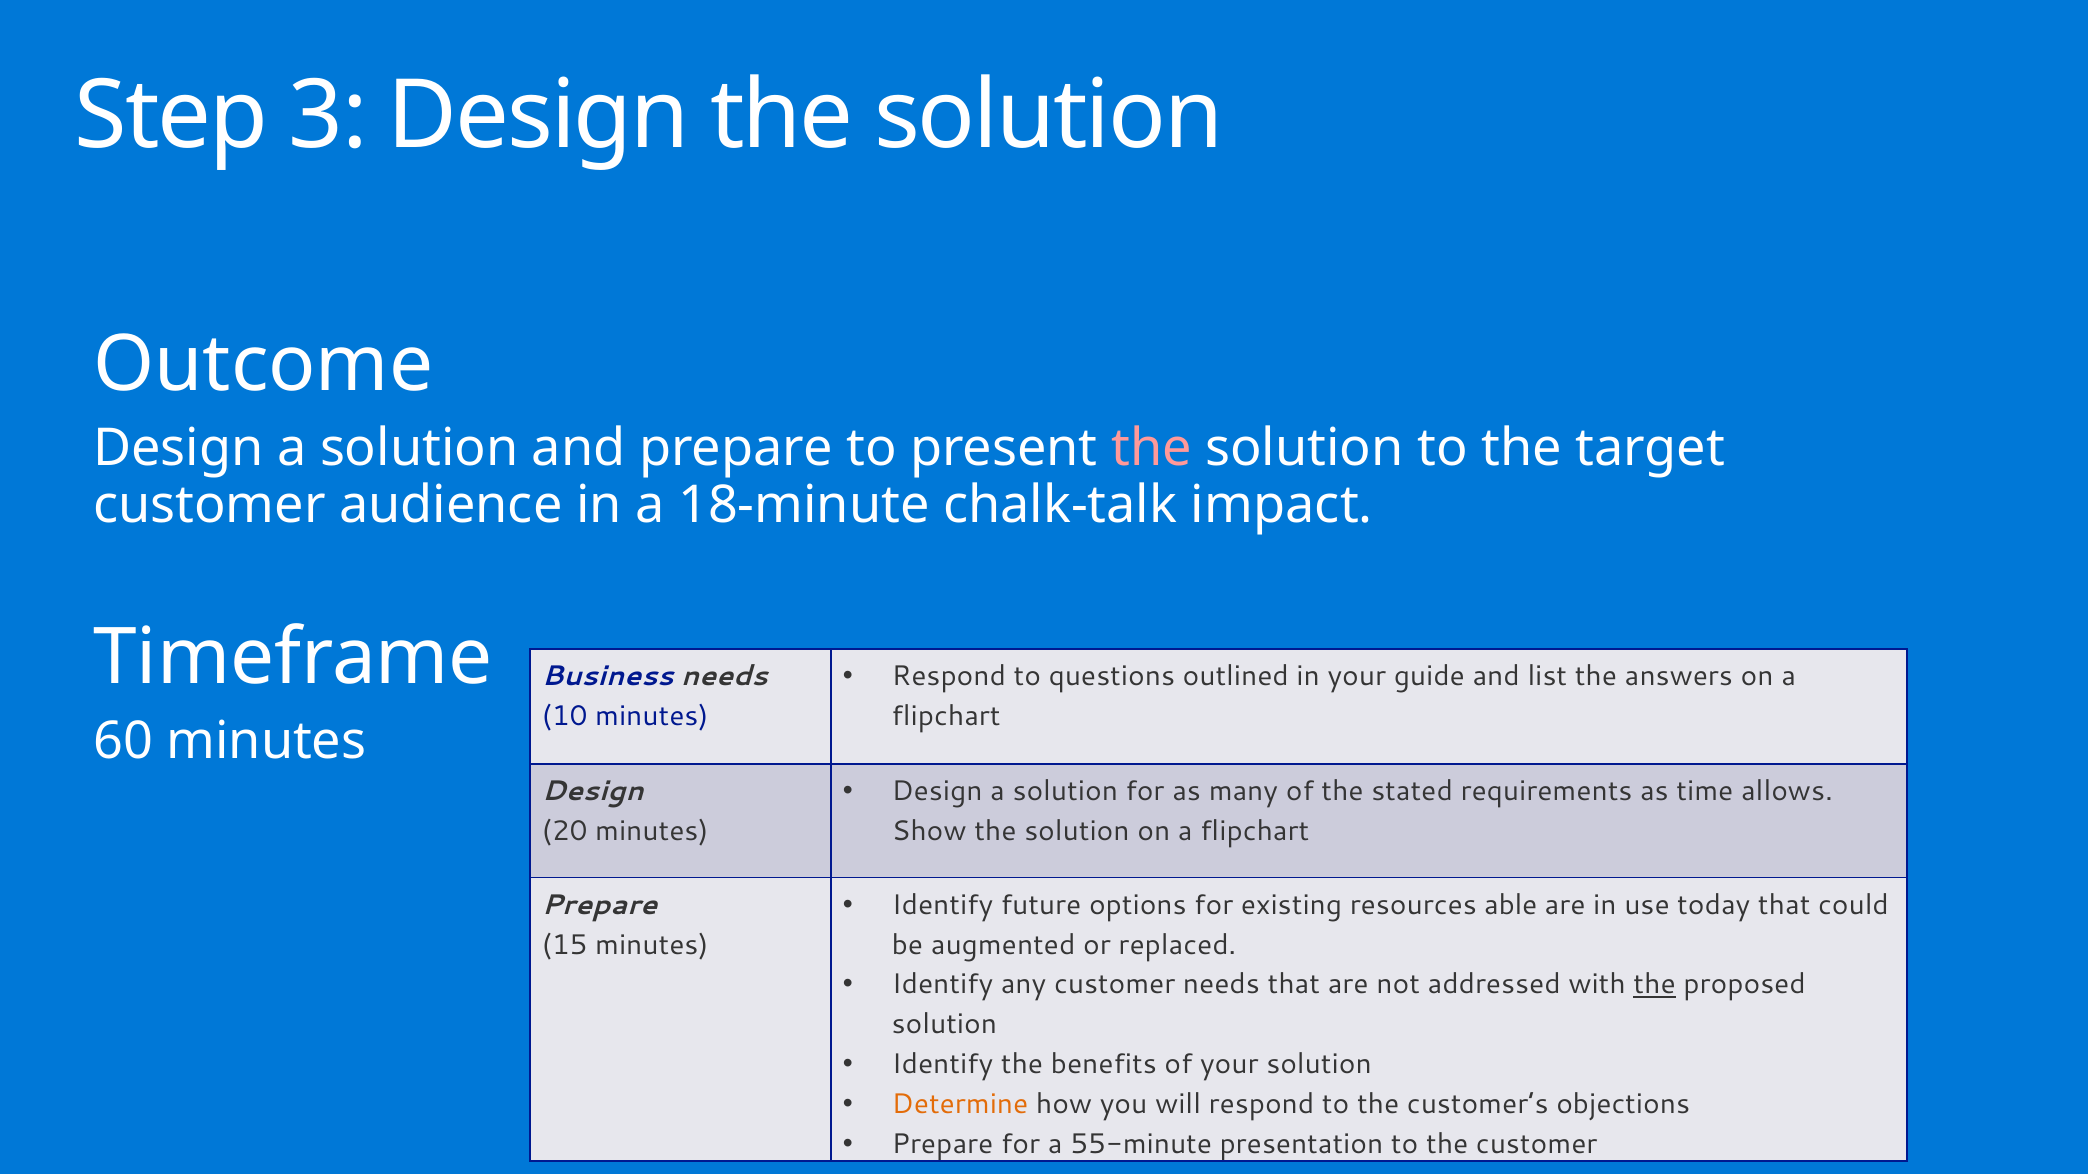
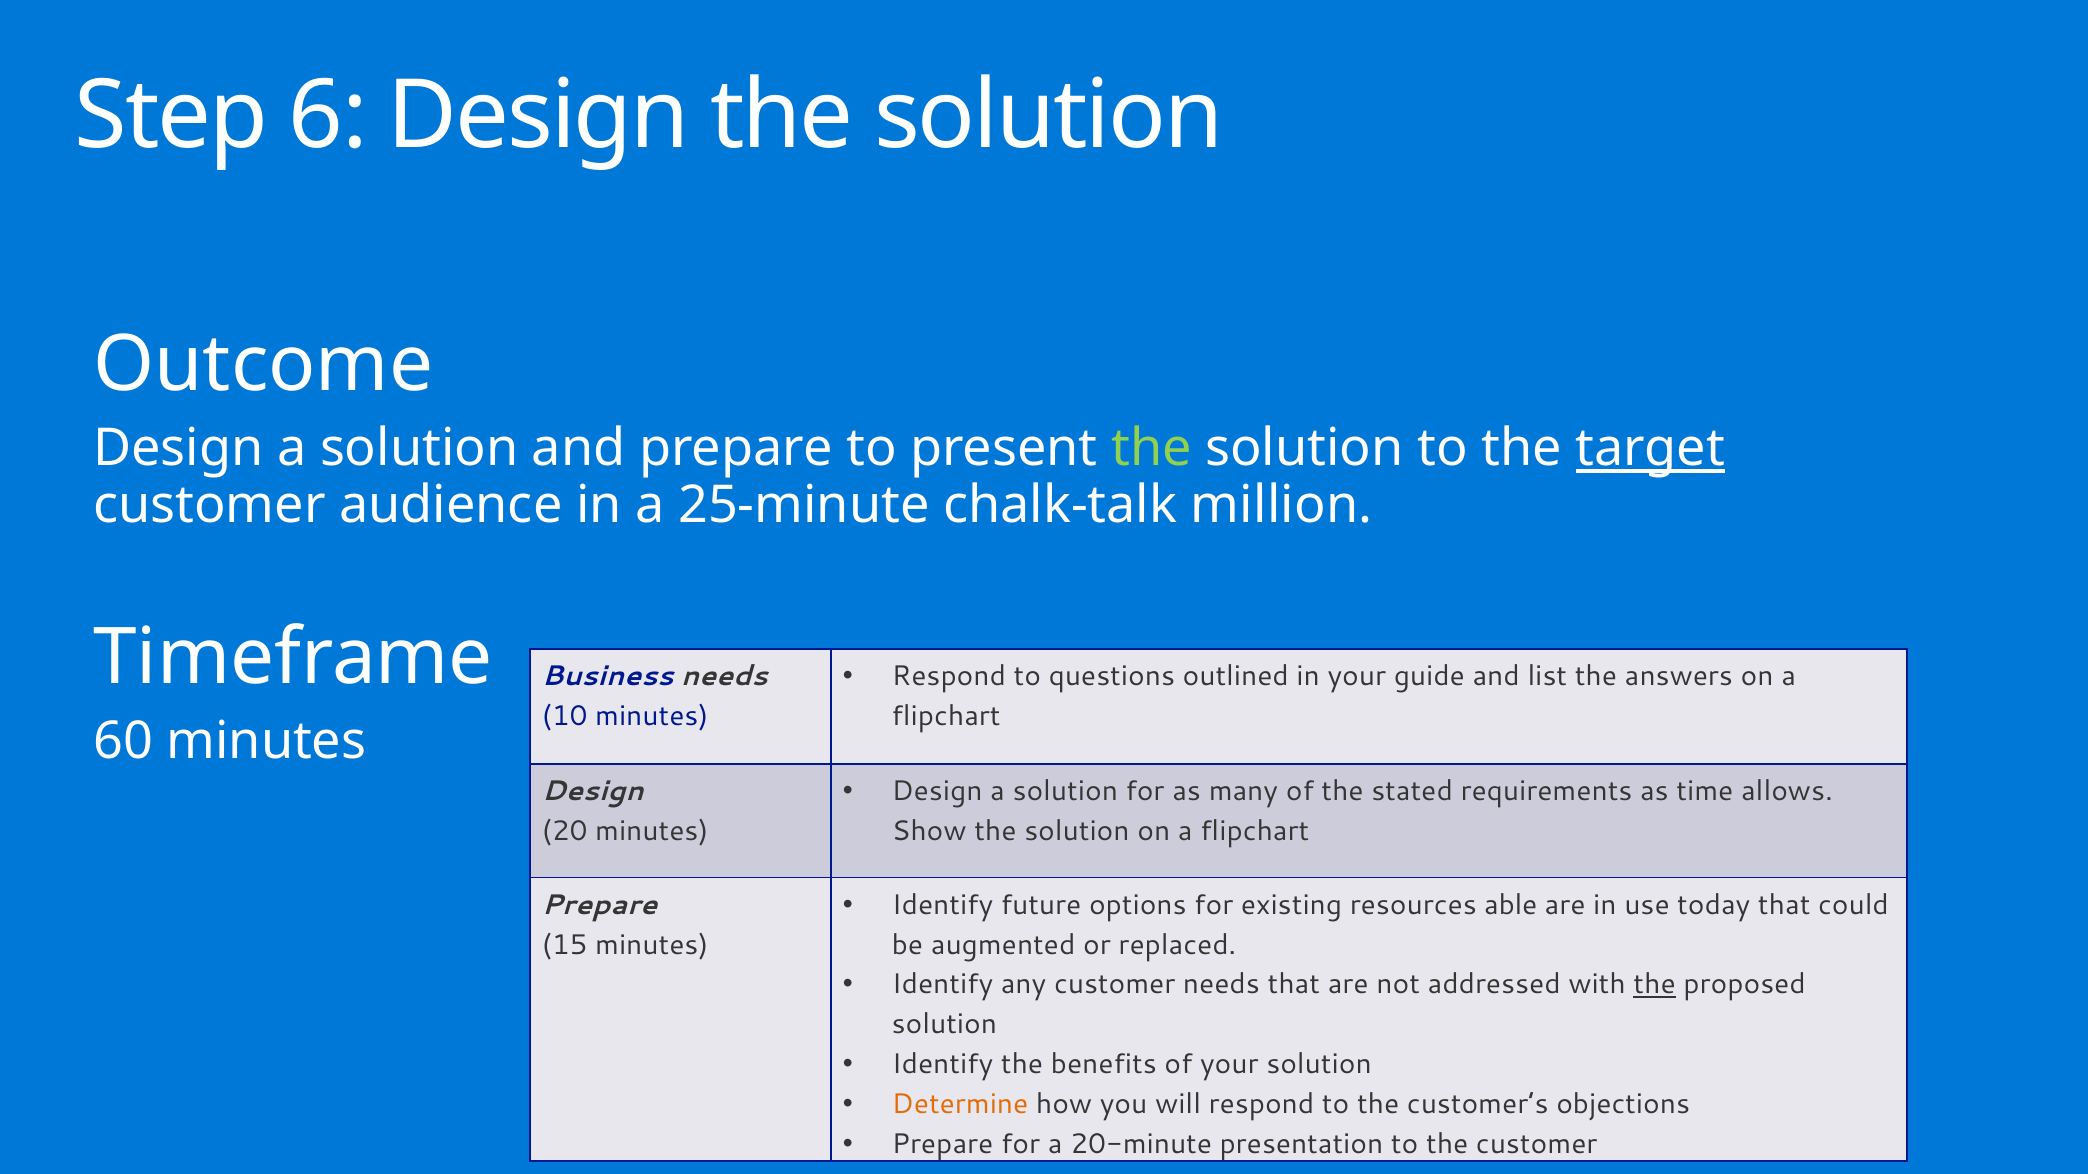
3: 3 -> 6 (329, 116)
the colour: pink -> light green (1152, 449)
target underline: none -> present (1650, 449)
18-minute: 18-minute -> 25-minute (804, 505)
impact: impact -> million (1282, 505)
55-minute: 55-minute -> 20-minute (1141, 1145)
